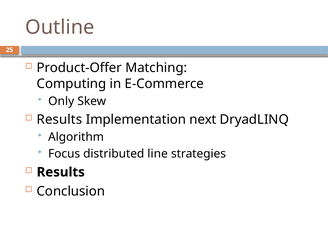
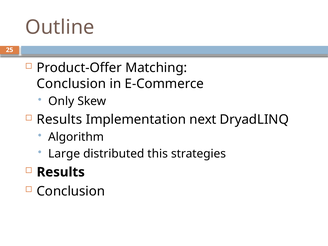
Computing: Computing -> Conclusion (71, 84)
Focus: Focus -> Large (64, 154)
line: line -> this (158, 154)
